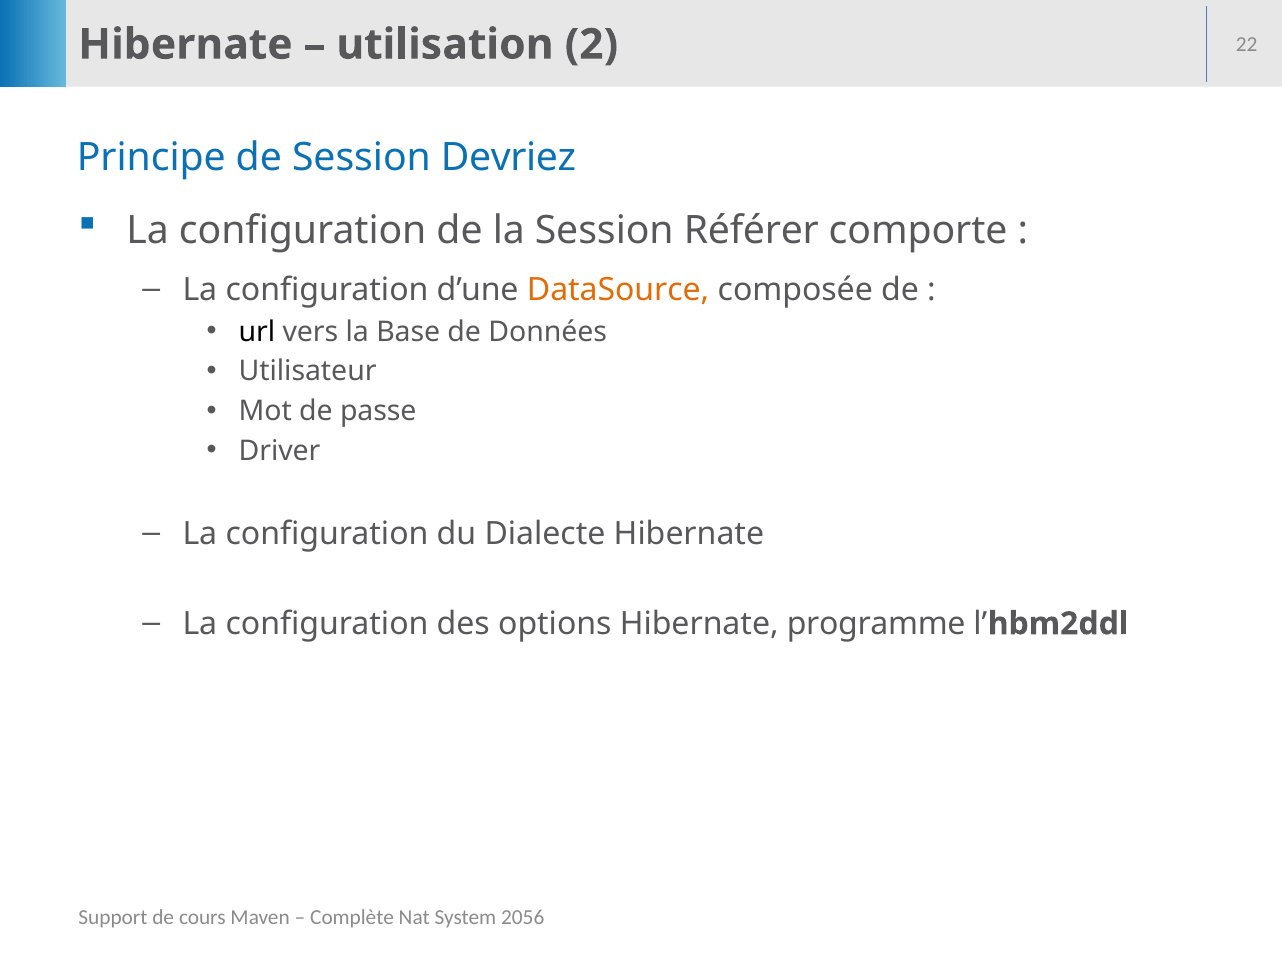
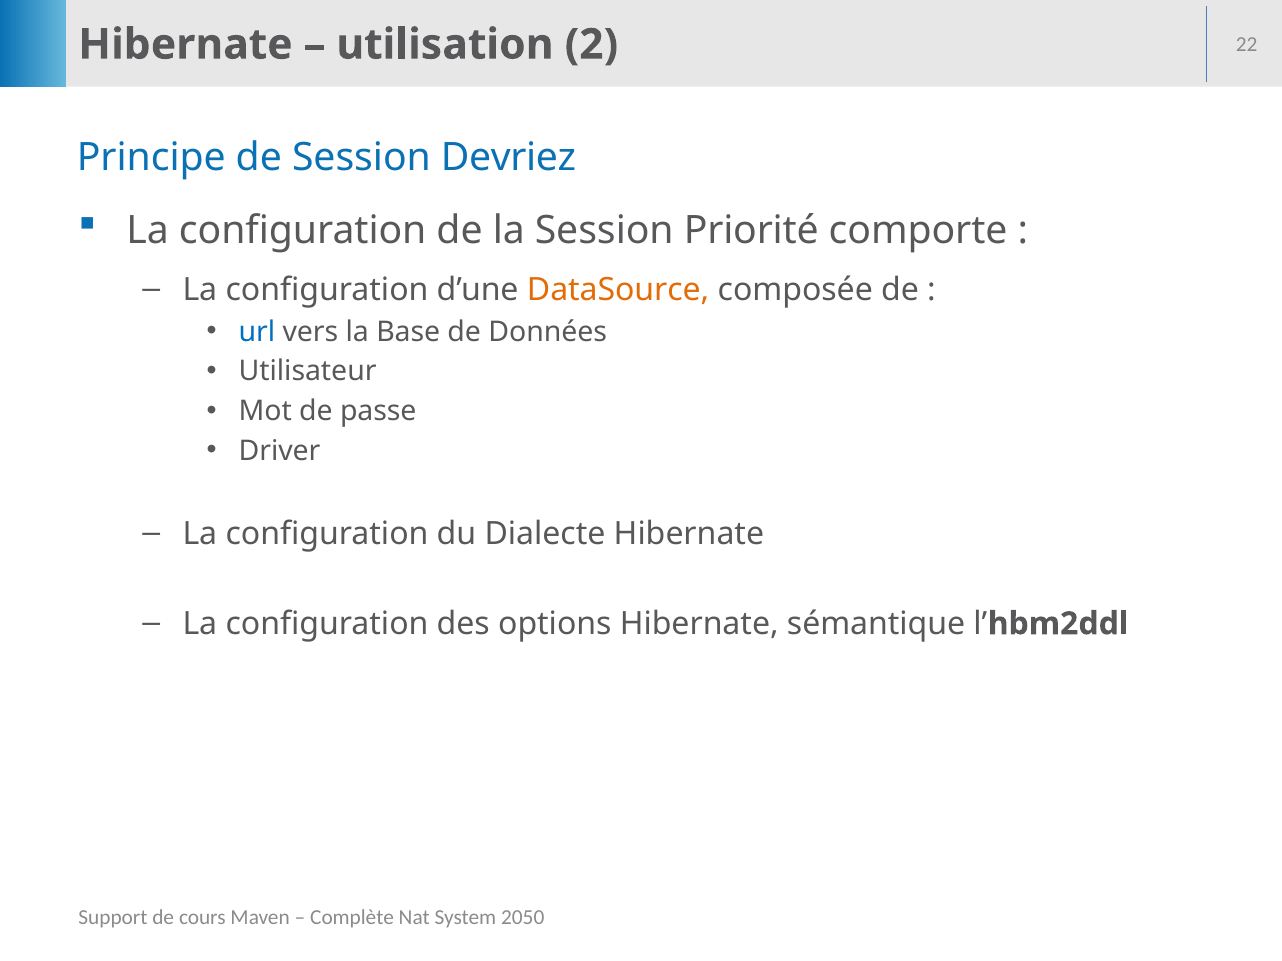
Référer: Référer -> Priorité (751, 231)
url colour: black -> blue (257, 332)
programme: programme -> sémantique (876, 624)
2056: 2056 -> 2050 (523, 918)
